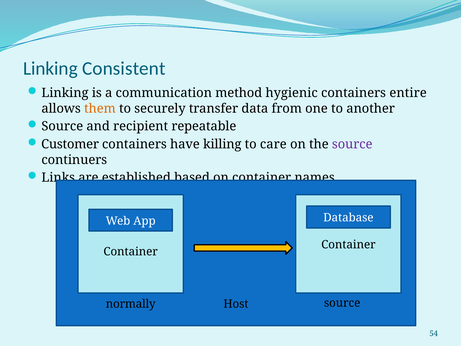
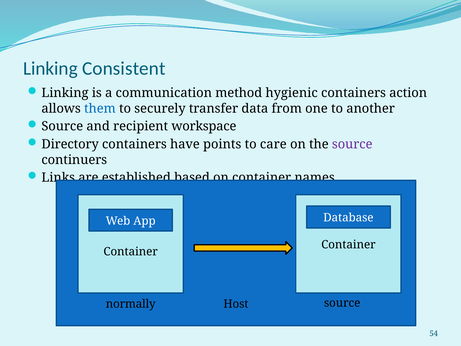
entire: entire -> action (408, 93)
them colour: orange -> blue (100, 108)
repeatable: repeatable -> workspace (204, 126)
Customer: Customer -> Directory (70, 144)
killing: killing -> points (222, 144)
